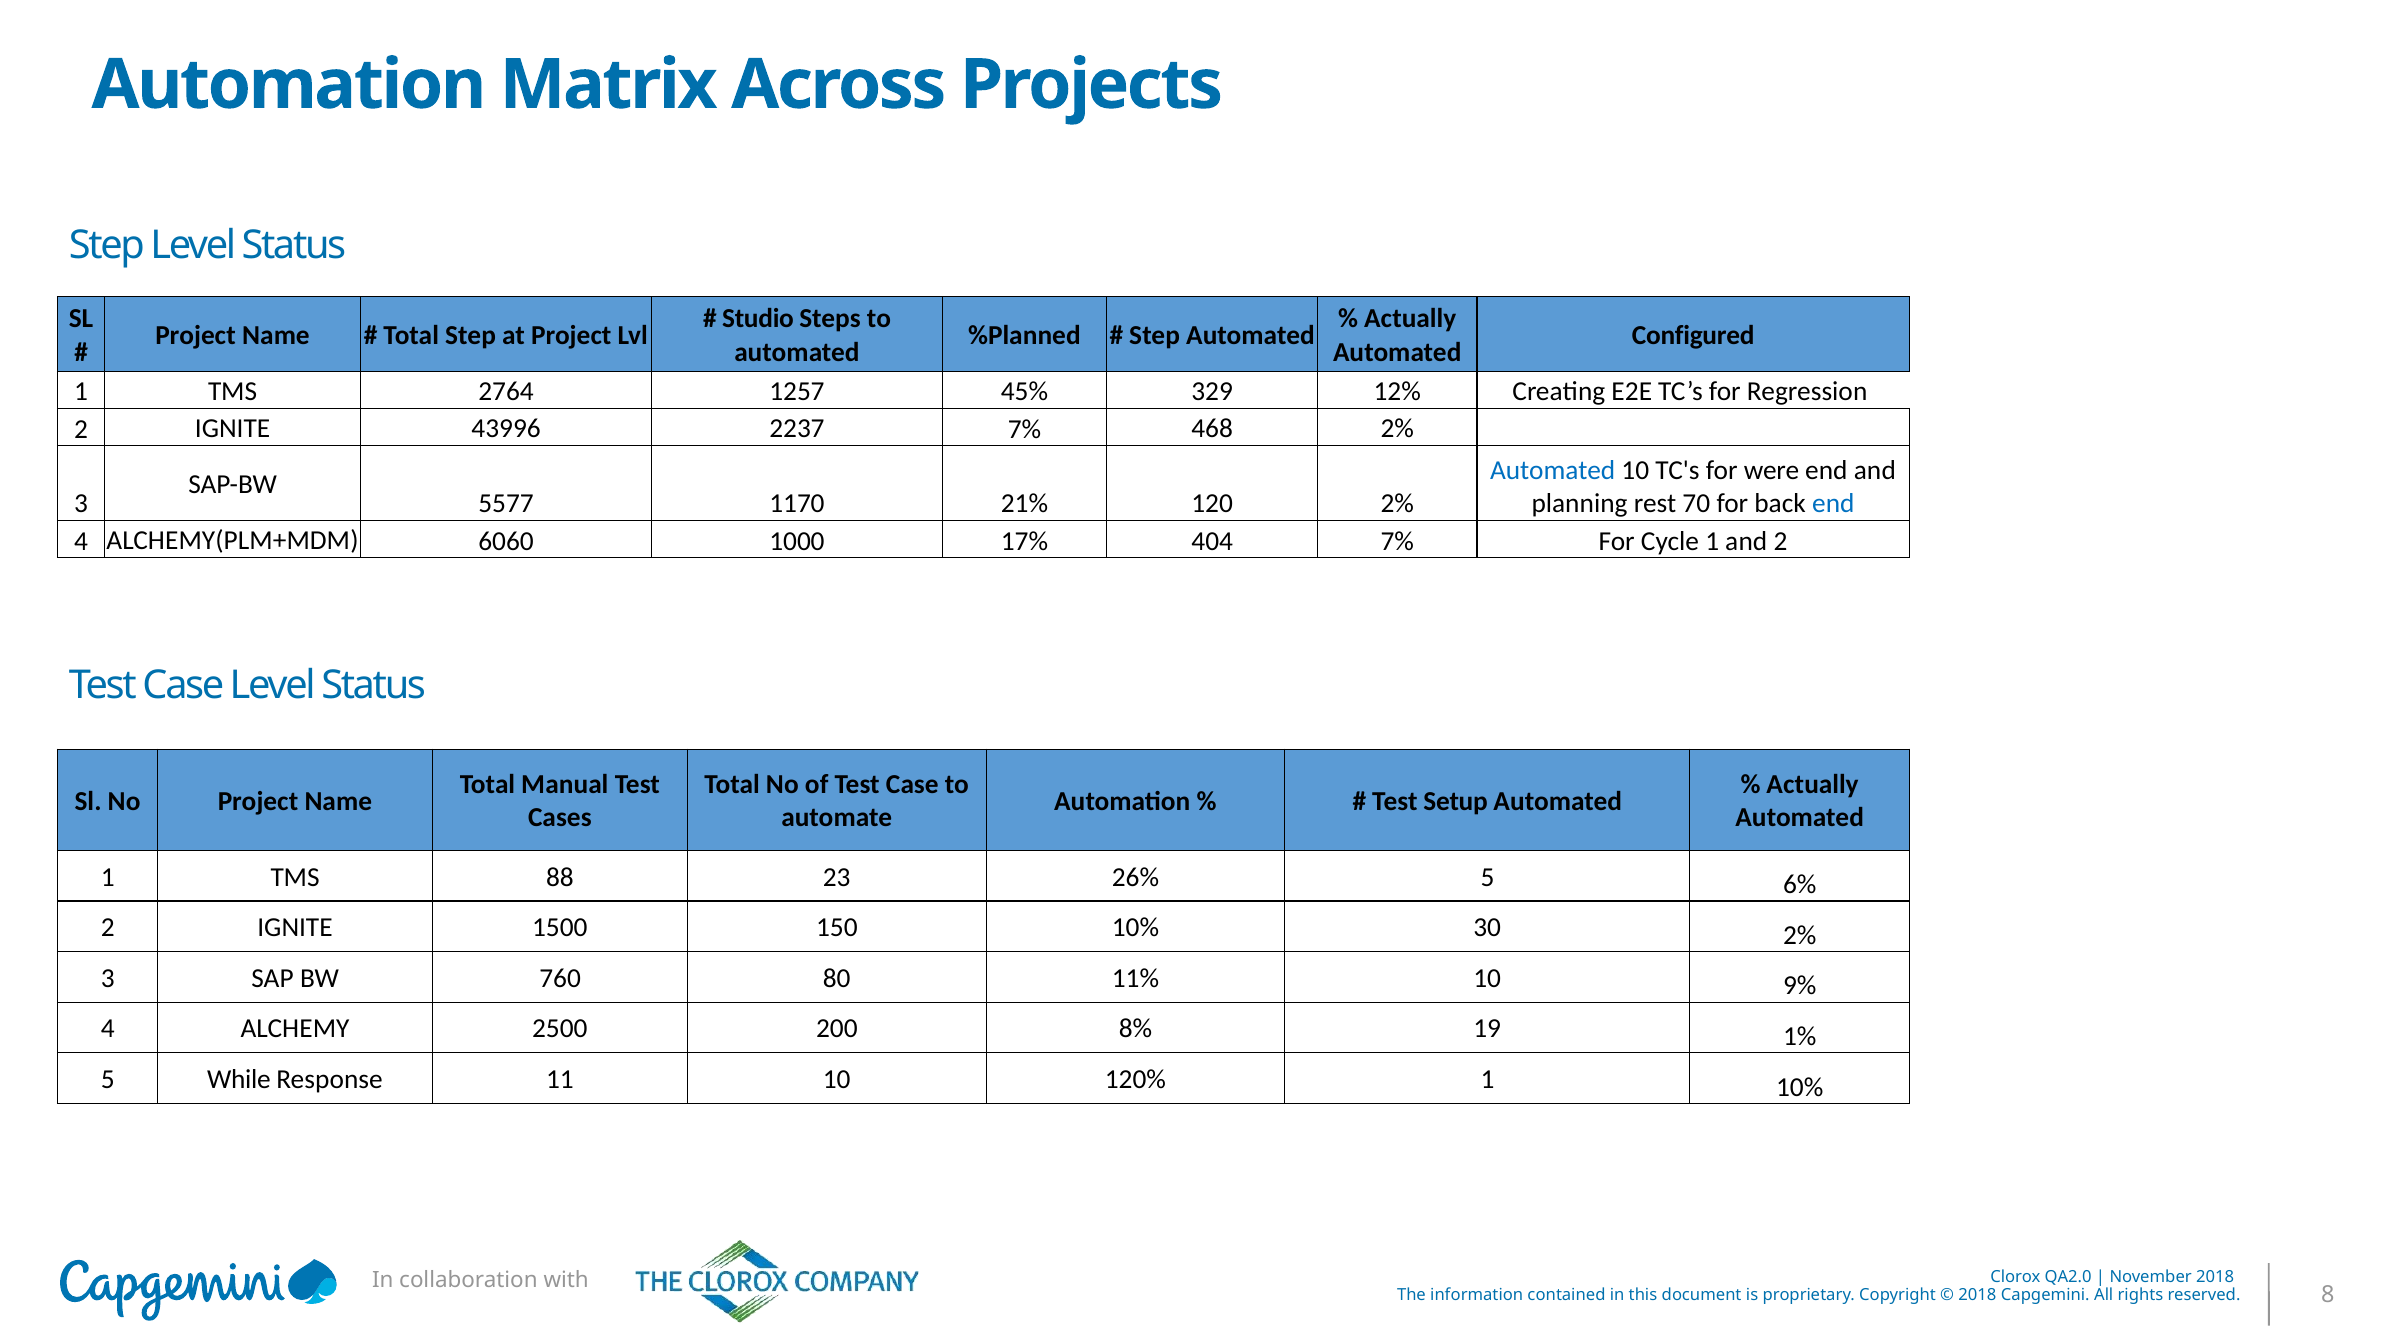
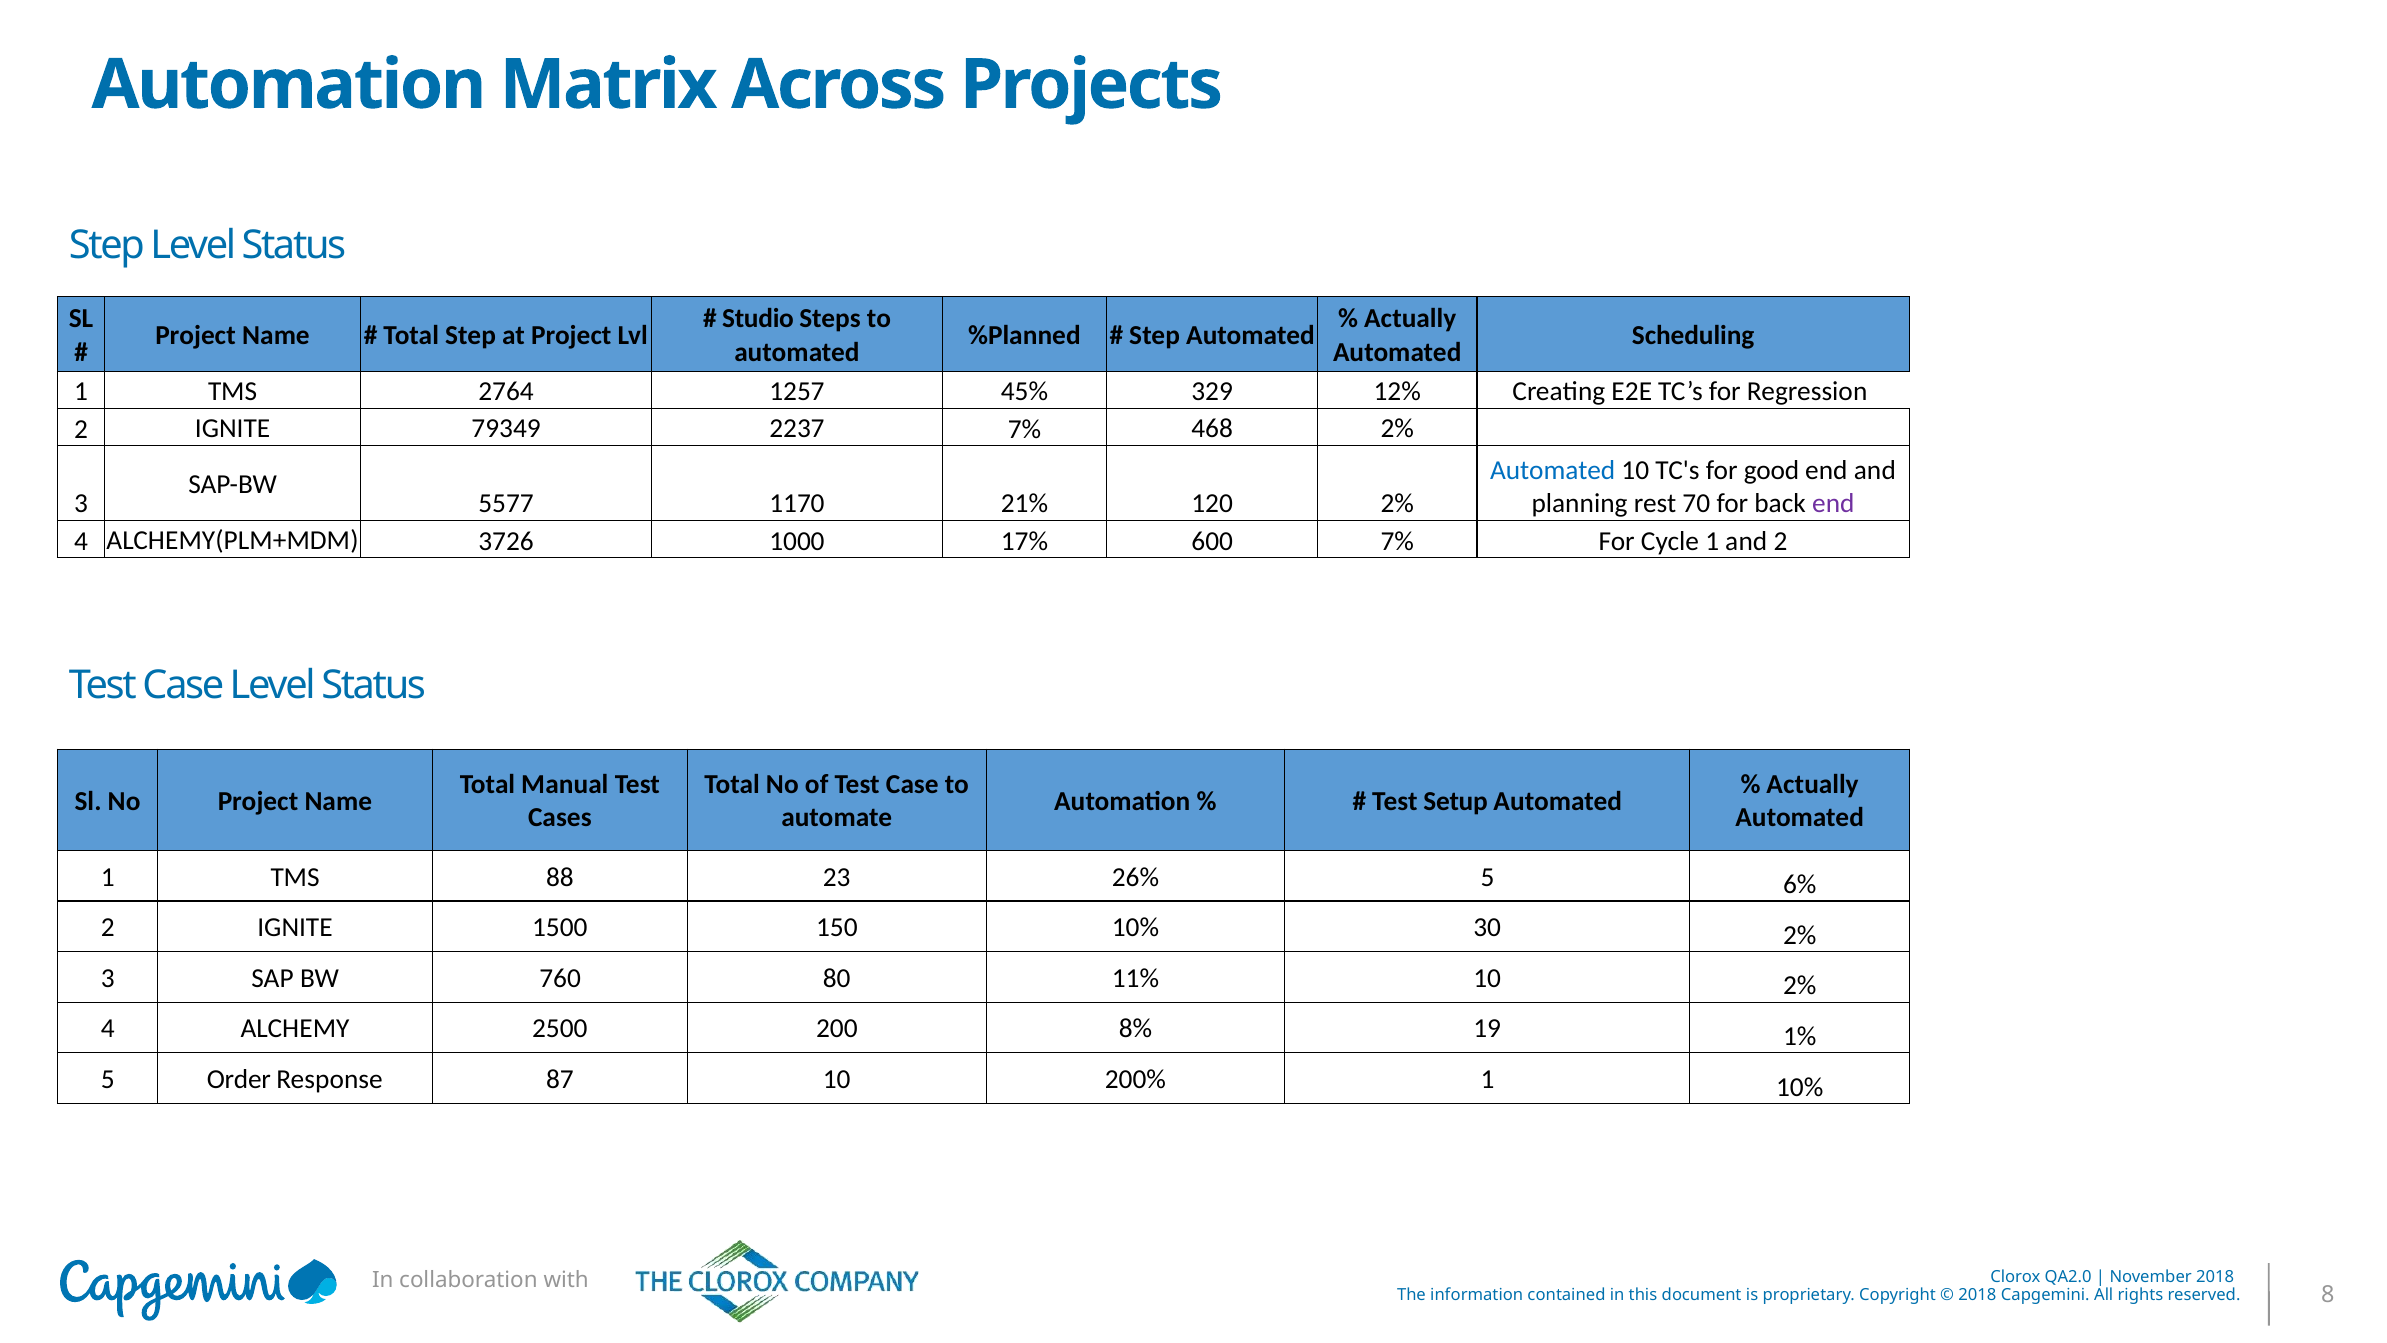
Configured: Configured -> Scheduling (1693, 335)
43996: 43996 -> 79349 (506, 428)
were: were -> good (1771, 470)
end colour: blue -> purple (1833, 504)
6060: 6060 -> 3726 (506, 541)
404: 404 -> 600 (1212, 541)
10 9%: 9% -> 2% (1800, 986)
While: While -> Order (239, 1079)
11: 11 -> 87 (560, 1079)
120%: 120% -> 200% (1135, 1079)
